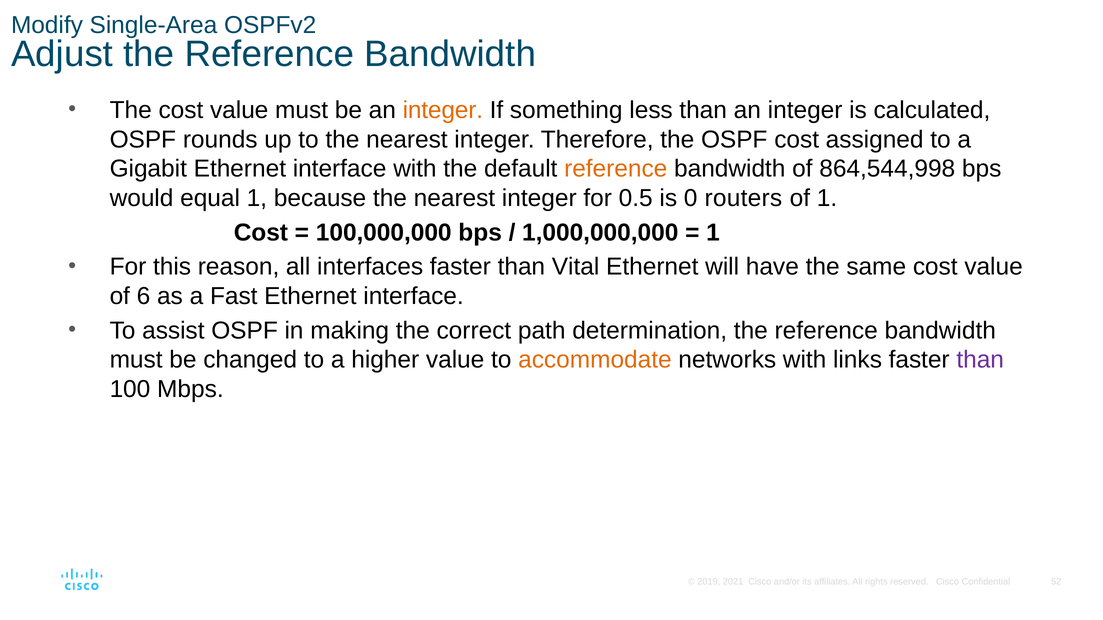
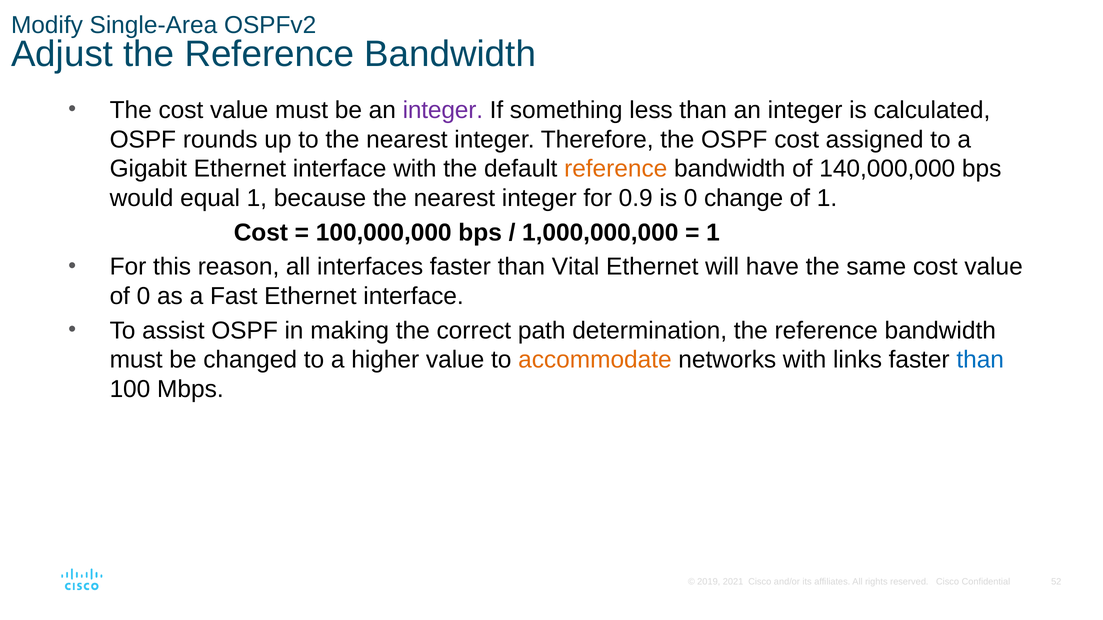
integer colour: orange -> purple (443, 110)
864,544,998: 864,544,998 -> 140,000,000 (887, 169)
0.5: 0.5 -> 0.9 (636, 198)
routers: routers -> change (744, 198)
of 6: 6 -> 0 (143, 296)
than colour: purple -> blue (980, 360)
